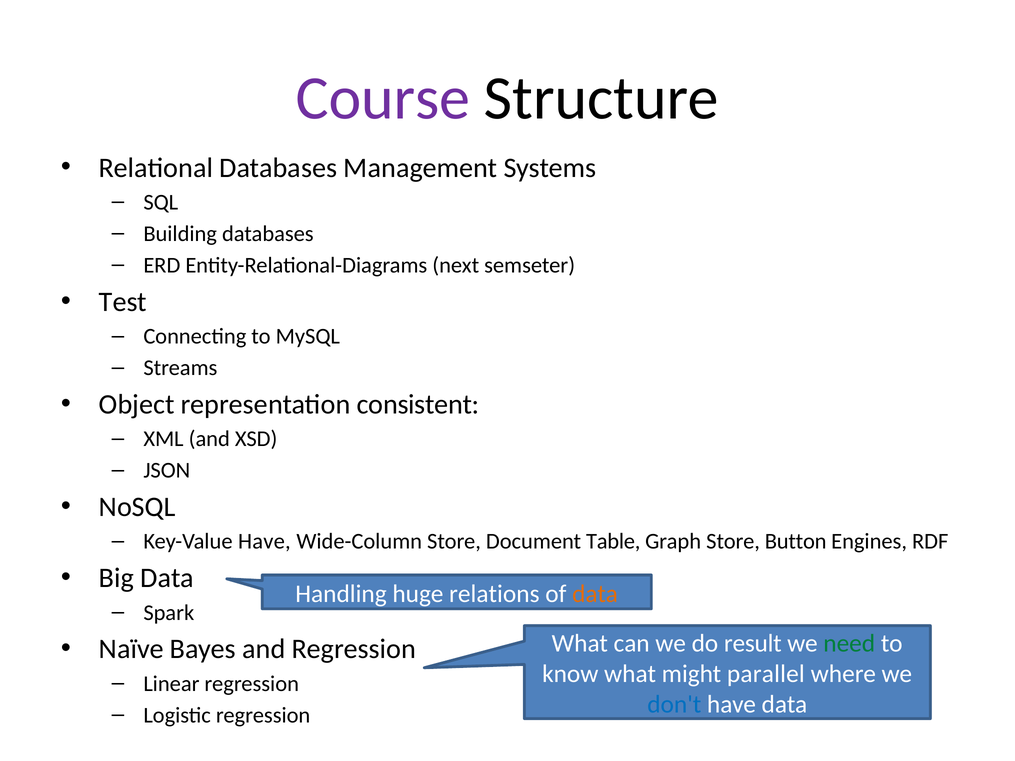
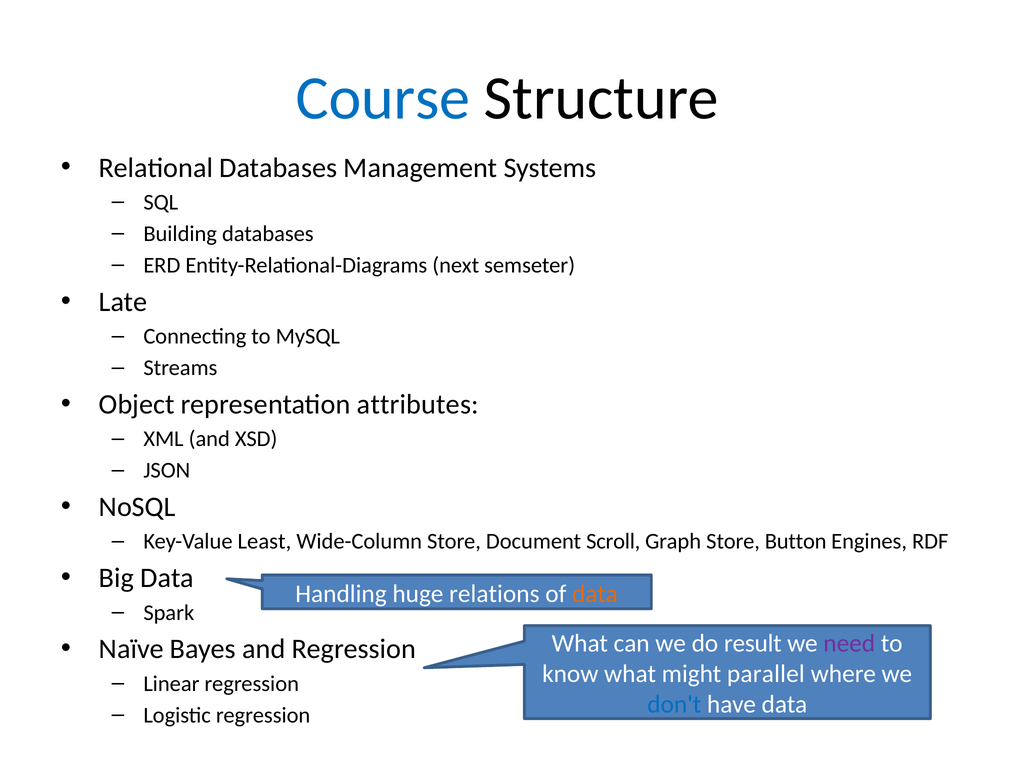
Course colour: purple -> blue (383, 98)
Test: Test -> Late (123, 302)
consistent: consistent -> attributes (418, 405)
Key-Value Have: Have -> Least (264, 542)
Table: Table -> Scroll (613, 542)
need colour: green -> purple (849, 644)
